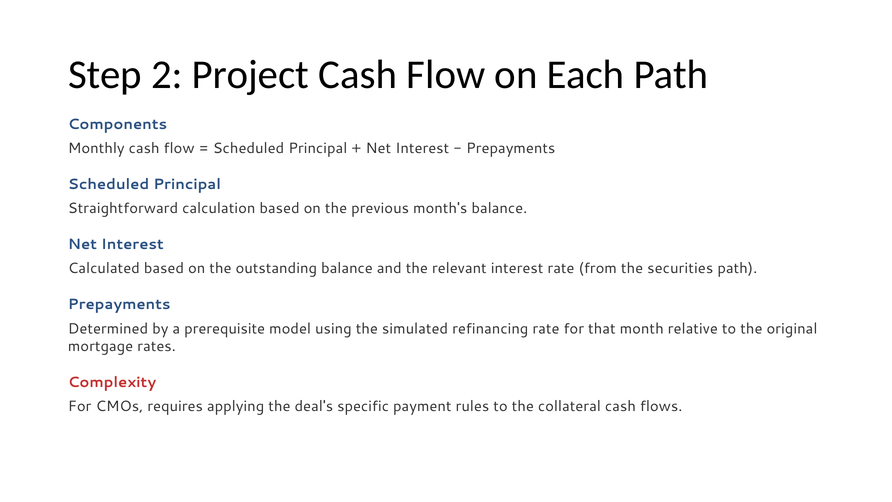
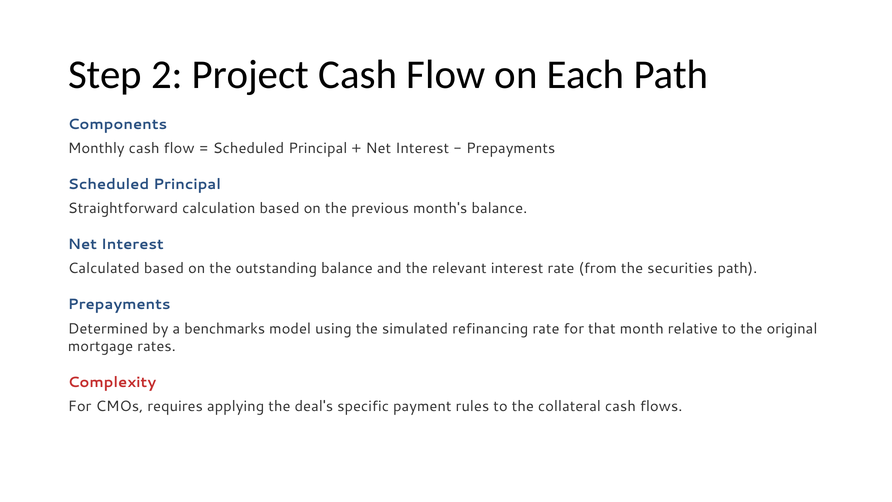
prerequisite: prerequisite -> benchmarks (225, 328)
